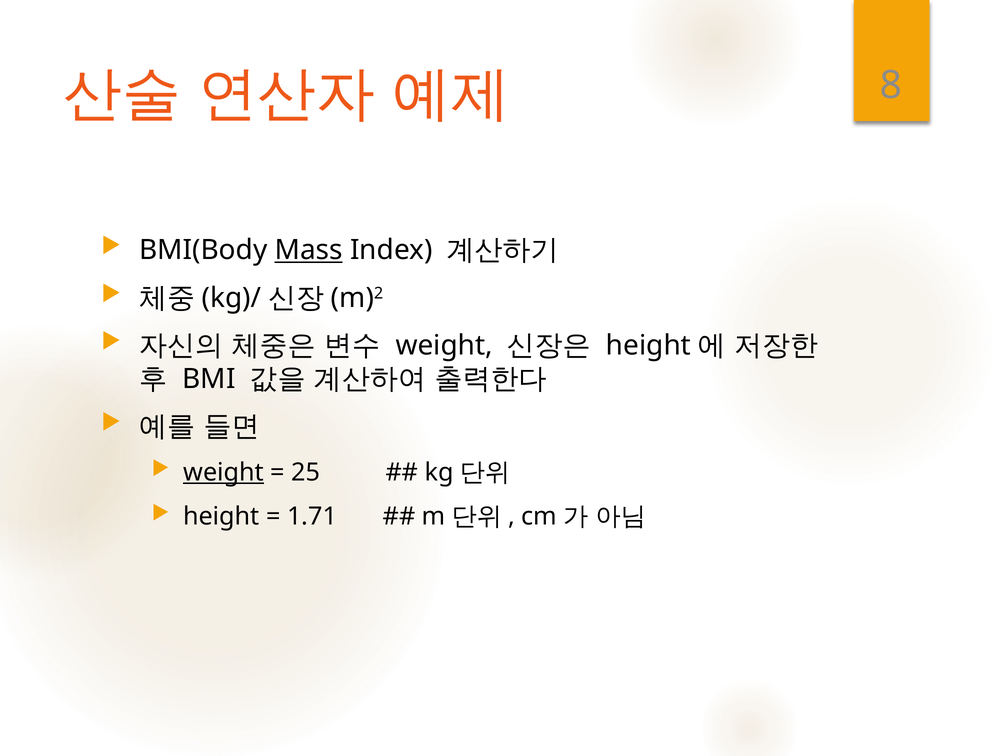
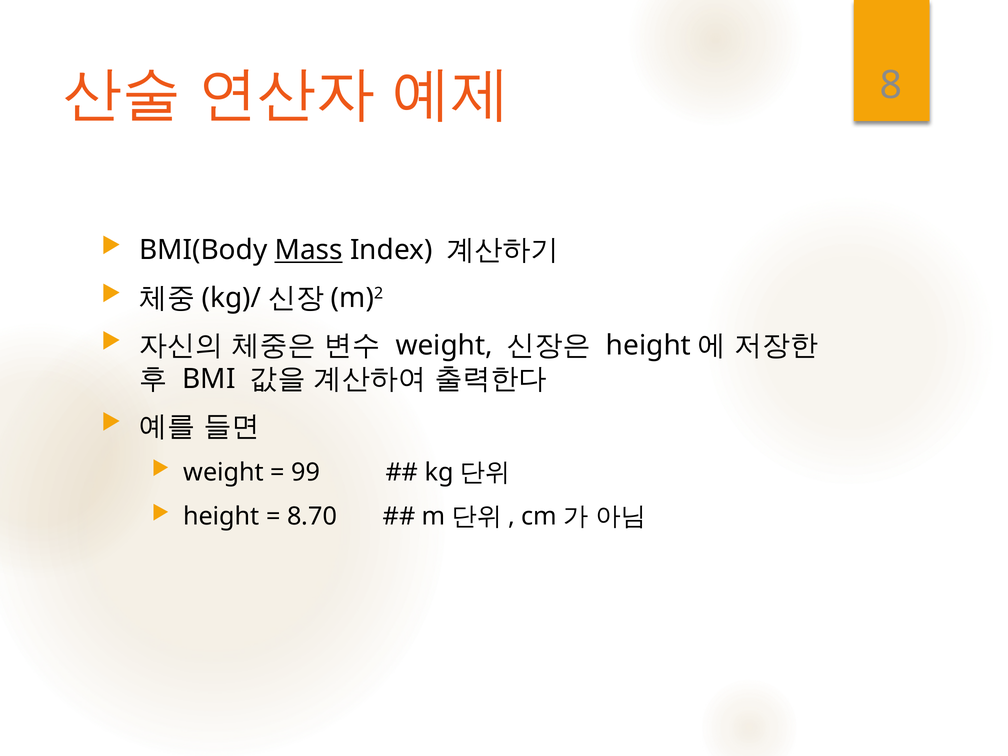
weight underline: present -> none (224, 472)
25: 25 -> 99 (306, 472)
1.71: 1.71 -> 8.70 (312, 517)
